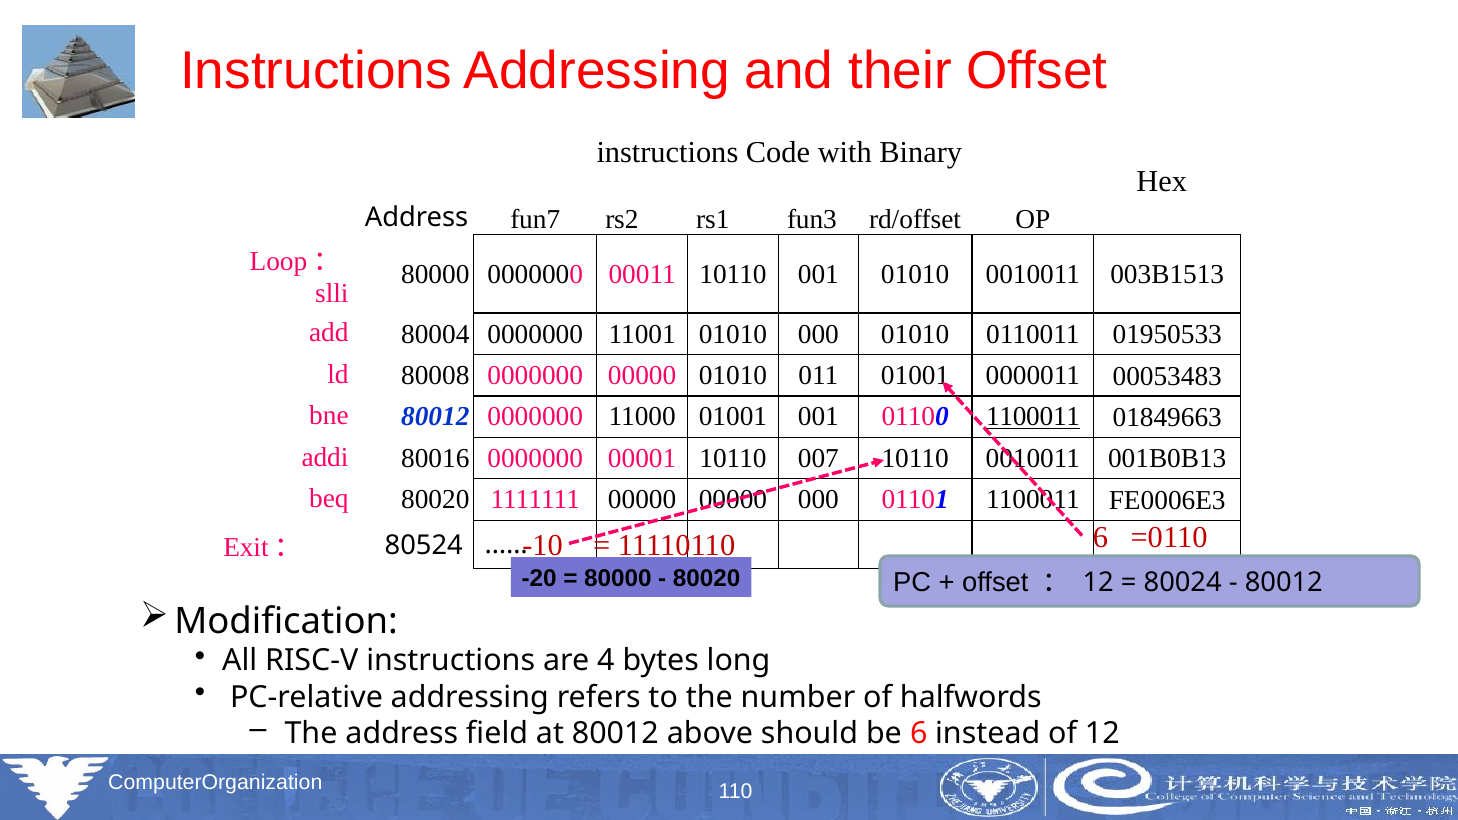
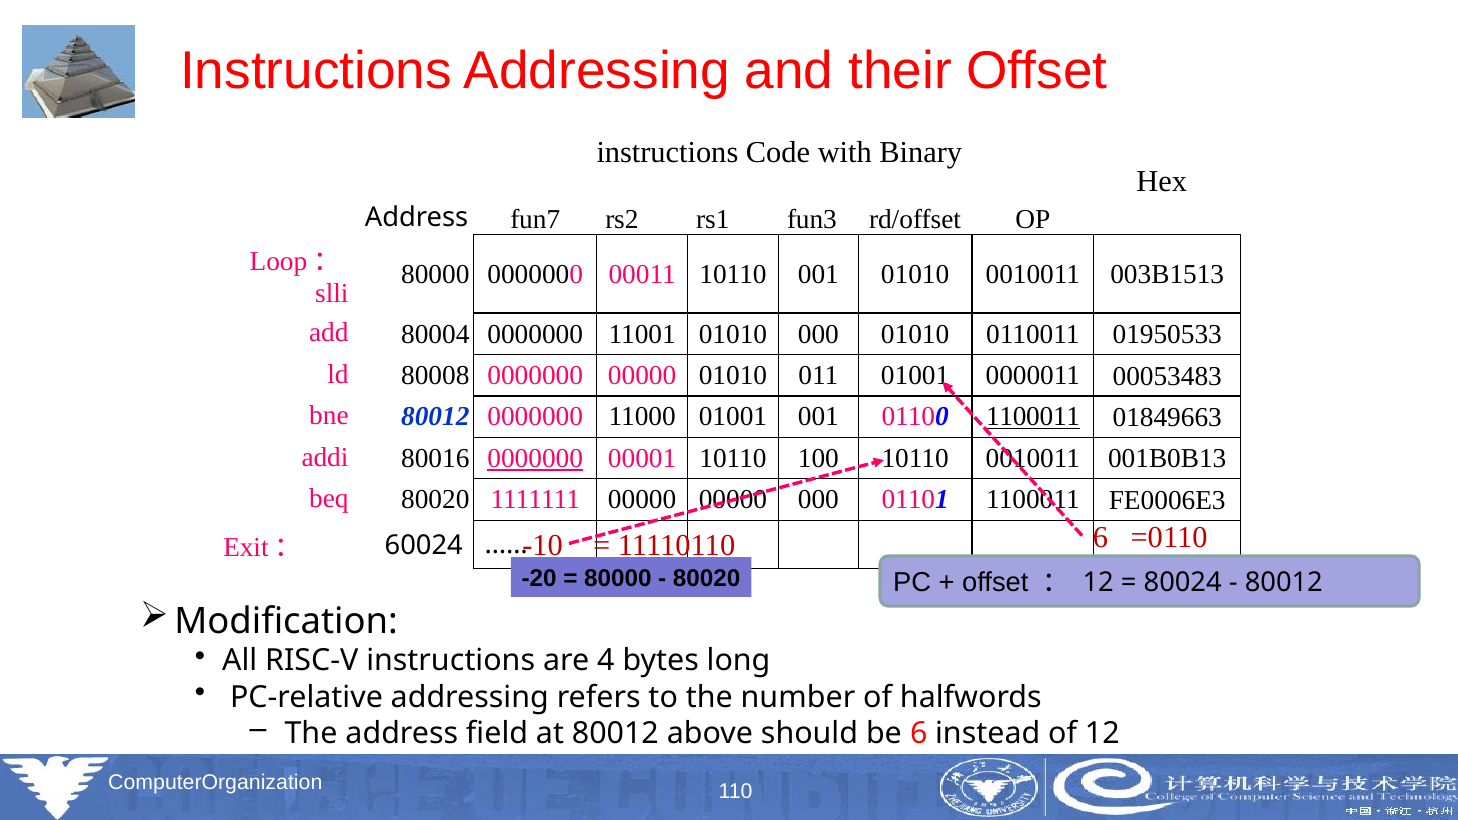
0000000 underline: none -> present (535, 458)
007: 007 -> 100 (818, 458)
80524: 80524 -> 60024 (424, 546)
